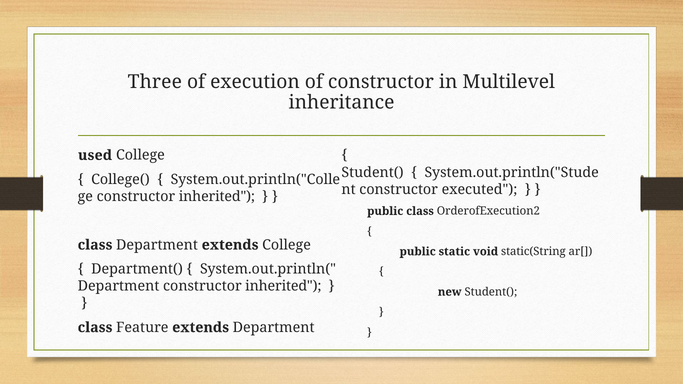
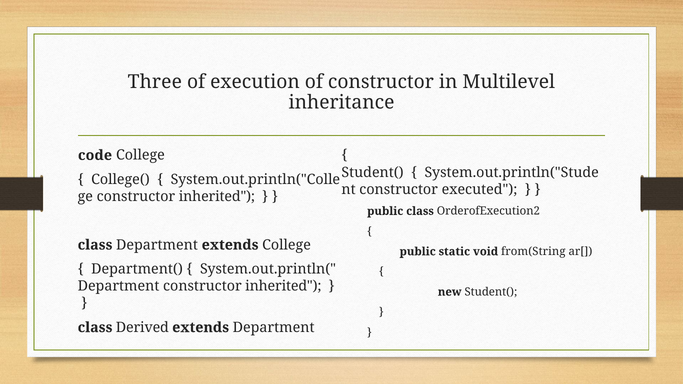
used: used -> code (95, 155)
static(String: static(String -> from(String (533, 252)
Feature: Feature -> Derived (142, 328)
